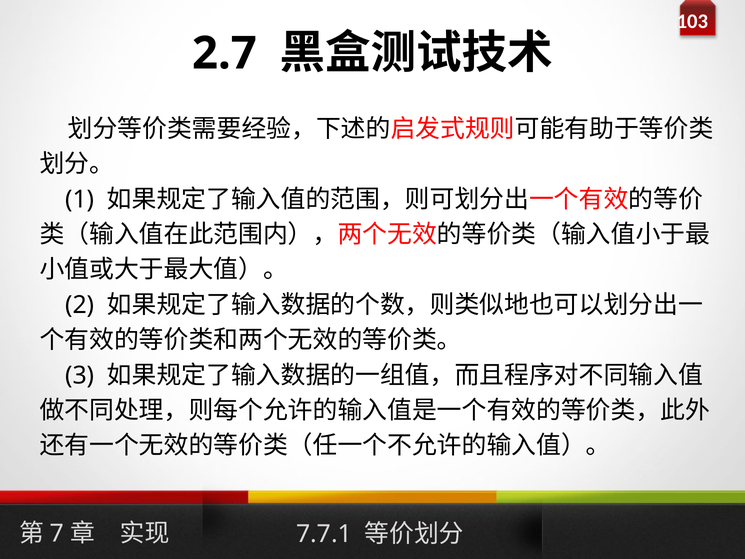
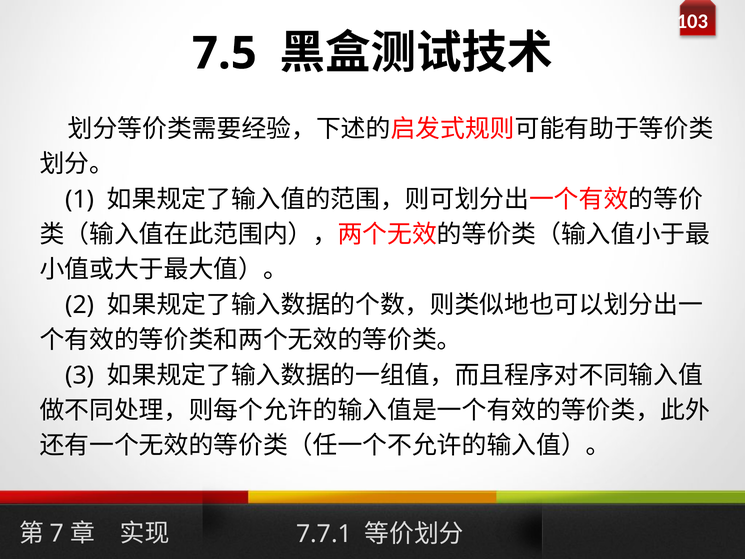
2.7: 2.7 -> 7.5 (224, 53)
